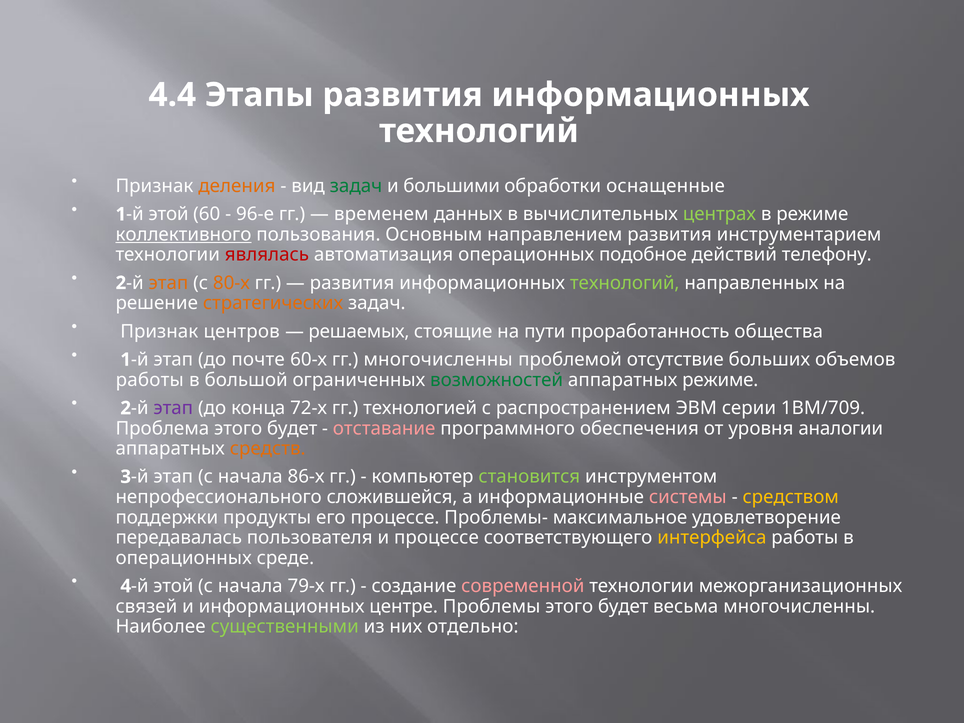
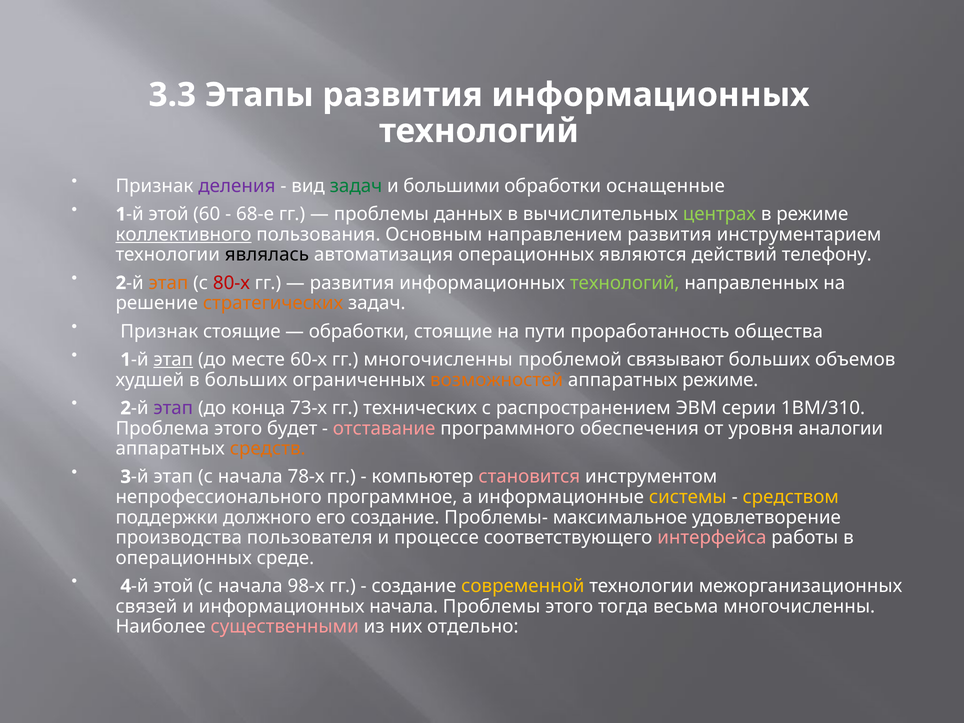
4.4: 4.4 -> 3.3 (172, 95)
деления colour: orange -> purple (237, 186)
96-е: 96-е -> 68-е (255, 214)
временем: временем -> проблемы (381, 214)
являлась colour: red -> black (267, 255)
подобное: подобное -> являются (643, 255)
80-х colour: orange -> red (231, 283)
Признак центров: центров -> стоящие (242, 331)
решаемых: решаемых -> обработки (359, 331)
этап underline: none -> present (173, 360)
почте: почте -> месте (258, 360)
отсутствие: отсутствие -> связывают (675, 360)
работы: работы -> худшей (150, 380)
в большой: большой -> больших (246, 380)
возможностей colour: green -> orange (497, 380)
72-х: 72-х -> 73-х (309, 408)
технологией: технологией -> технических (420, 408)
1ВМ/709: 1ВМ/709 -> 1ВМ/310 (823, 408)
86-х: 86-х -> 78-х (306, 477)
становится colour: light green -> pink (529, 477)
сложившейся: сложившейся -> программное (392, 497)
системы colour: pink -> yellow (688, 497)
продукты: продукты -> должного (267, 517)
его процессе: процессе -> создание (395, 517)
передавалась: передавалась -> производства (179, 538)
интерфейса colour: yellow -> pink (712, 538)
79-х: 79-х -> 98-х (306, 586)
современной colour: pink -> yellow (523, 586)
информационных центре: центре -> начала (404, 606)
Проблемы этого будет: будет -> тогда (623, 606)
существенными colour: light green -> pink (285, 627)
